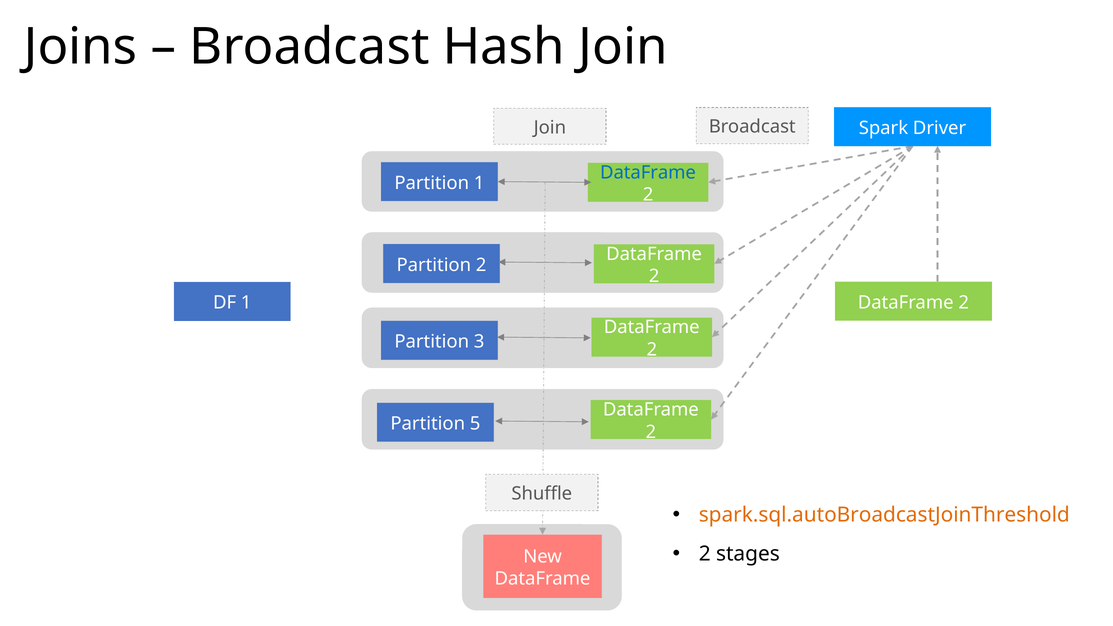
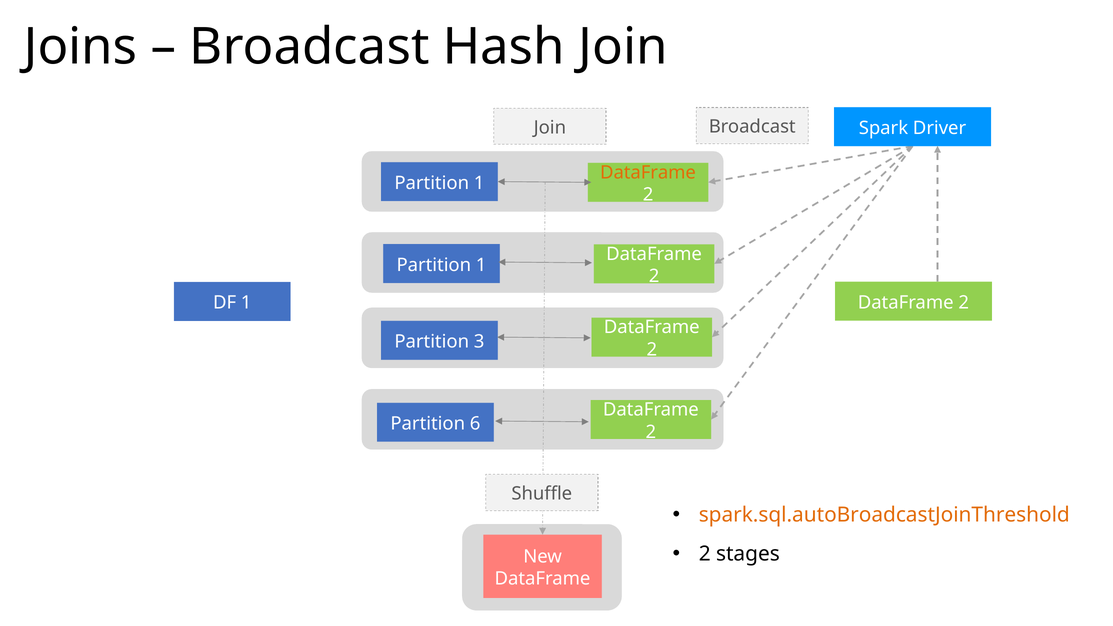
DataFrame colour: blue -> orange (648, 172)
2: 2 -> 1 (481, 265)
5: 5 -> 6 (475, 424)
